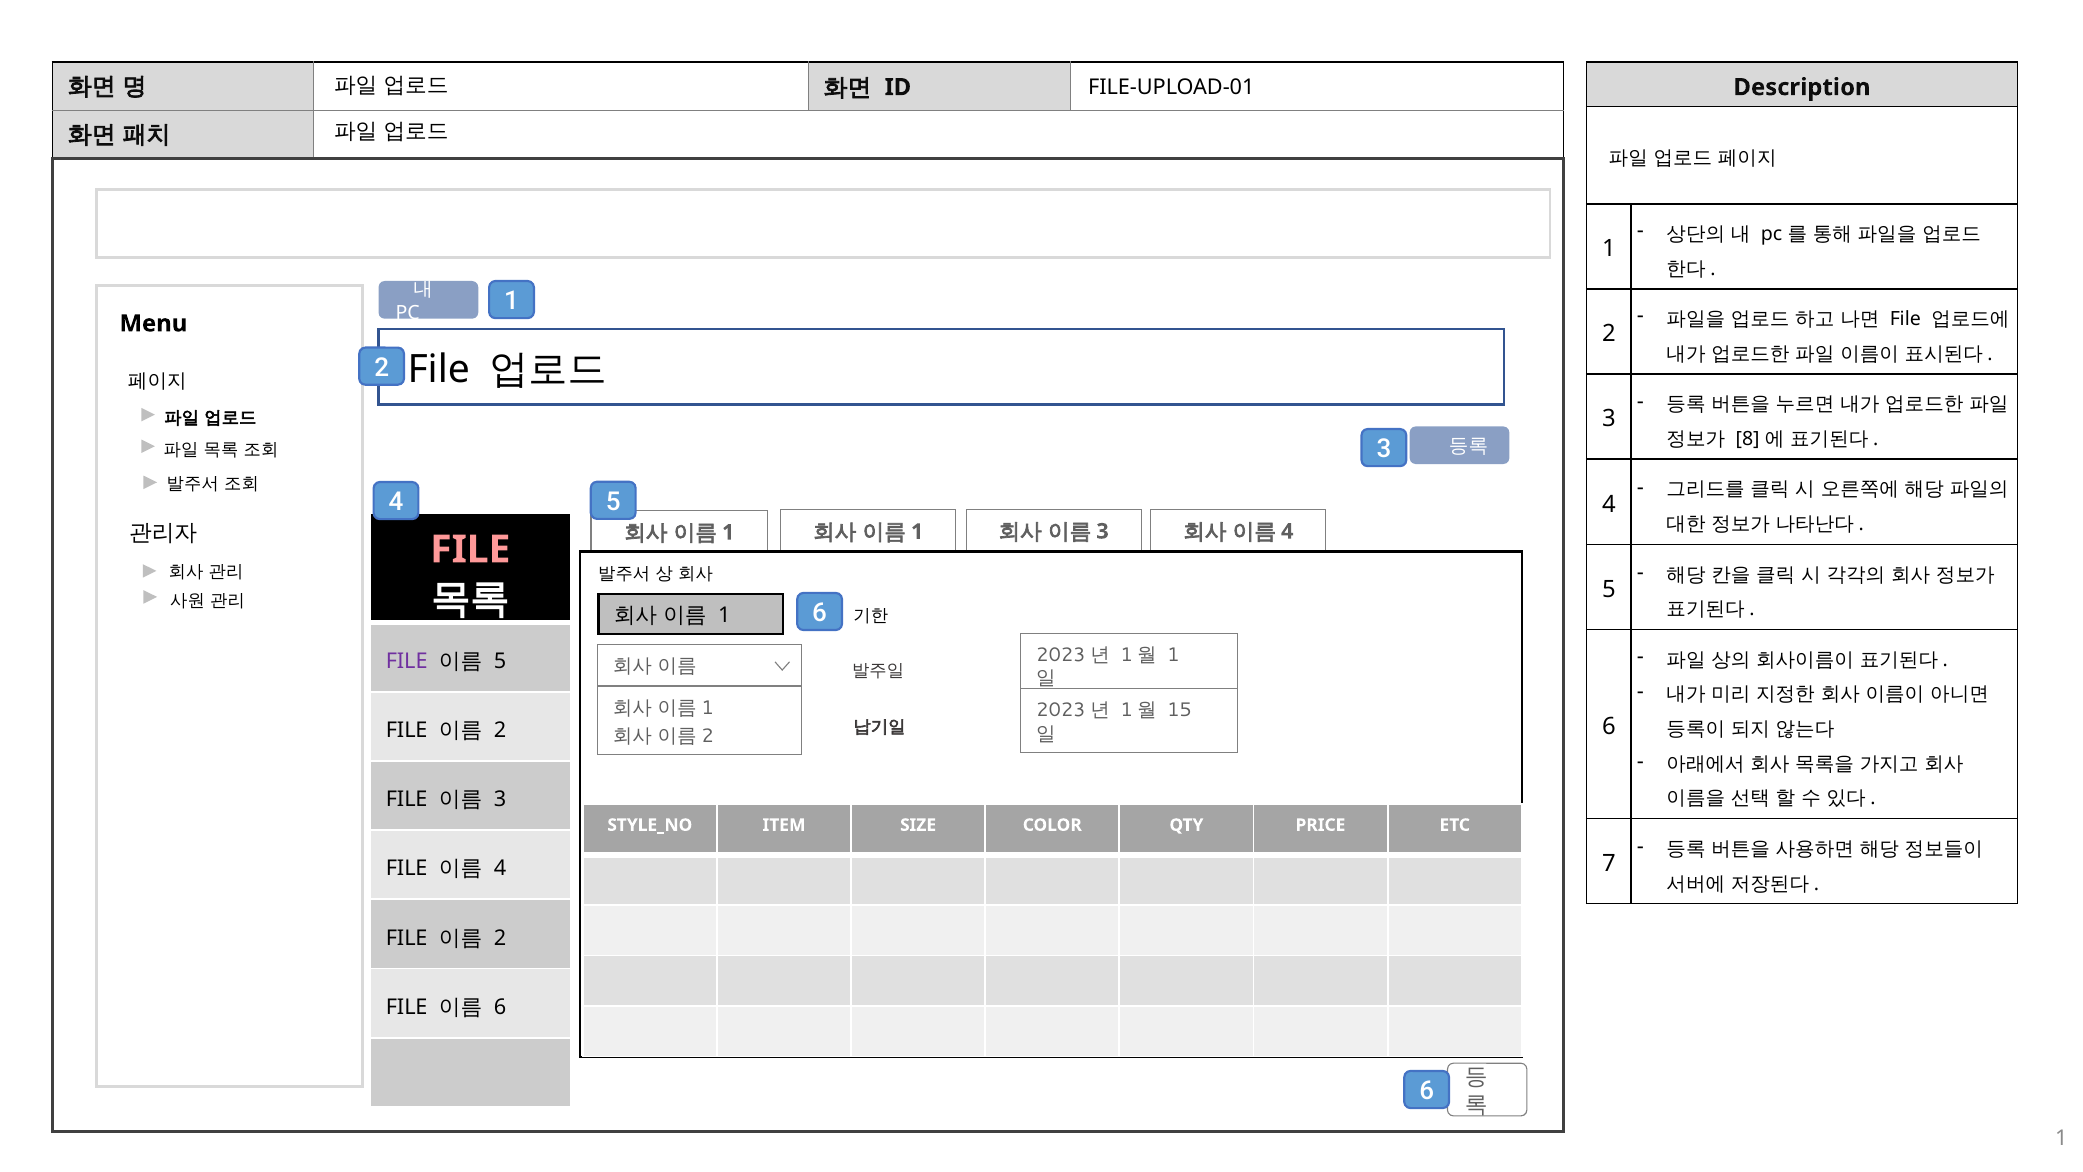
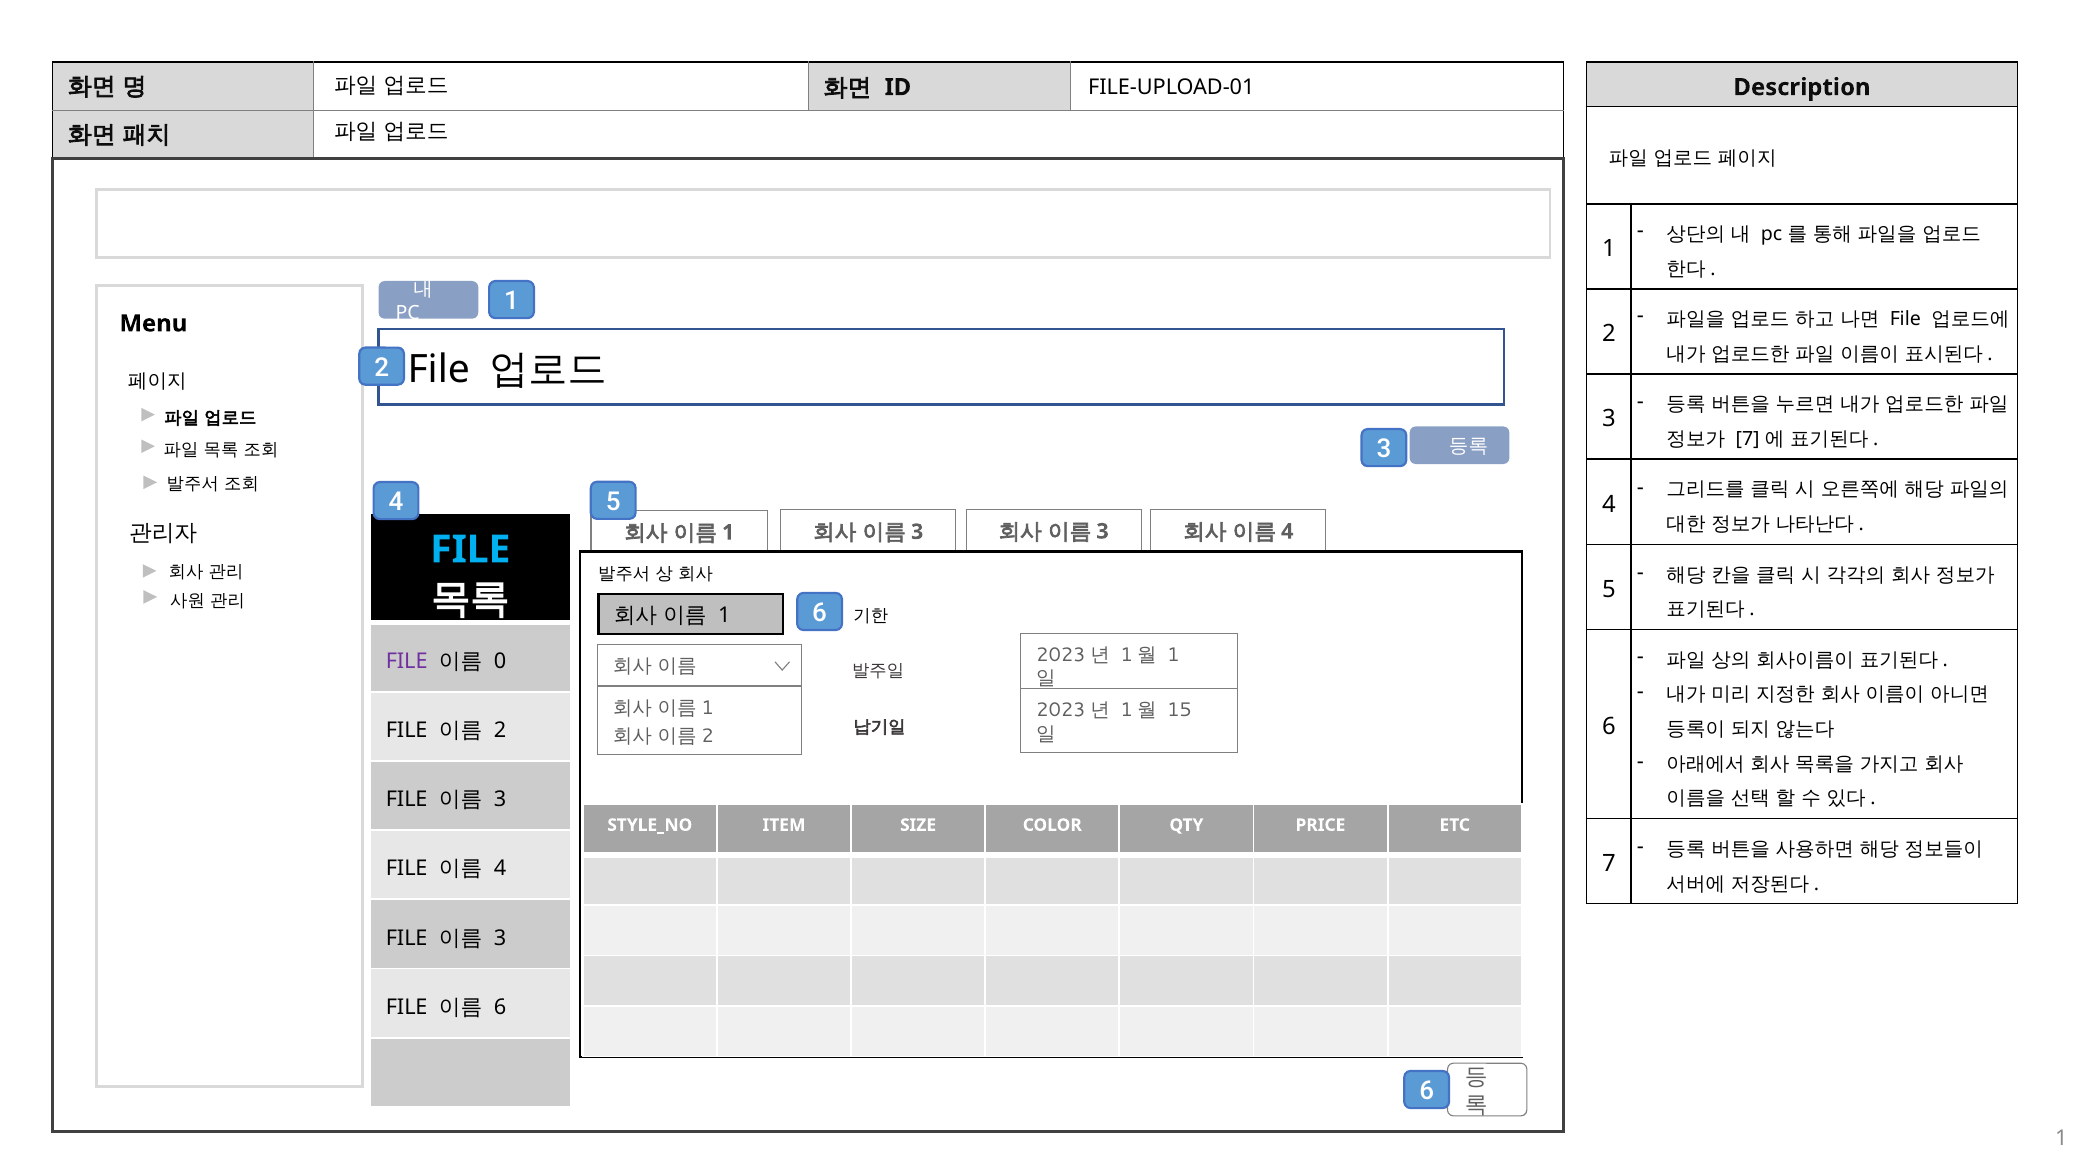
8: 8 -> 7 (1748, 439)
1: 1 -> 3 (917, 532)
FILE colour: pink -> light blue (470, 549)
5: 5 -> 0 (500, 661)
2: 2 -> 3 (500, 938)
